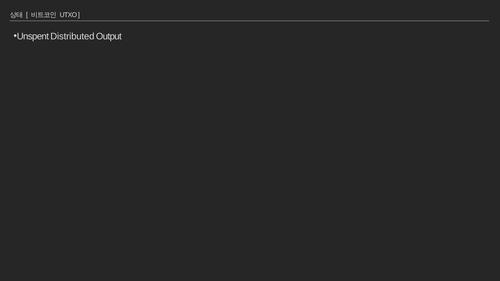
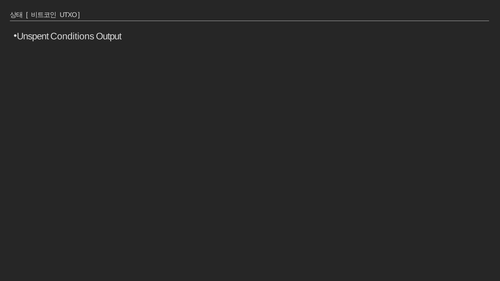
Distributed: Distributed -> Conditions (72, 36)
